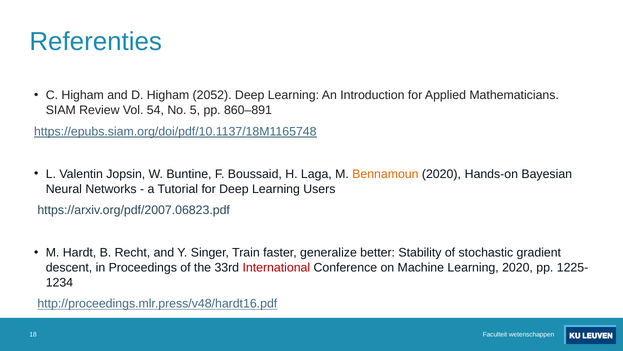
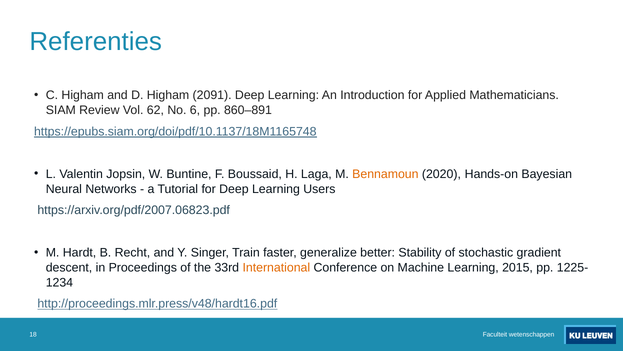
2052: 2052 -> 2091 (212, 95)
54: 54 -> 62 (155, 110)
5: 5 -> 6 (195, 110)
International colour: red -> orange (276, 267)
Learning 2020: 2020 -> 2015 (518, 267)
